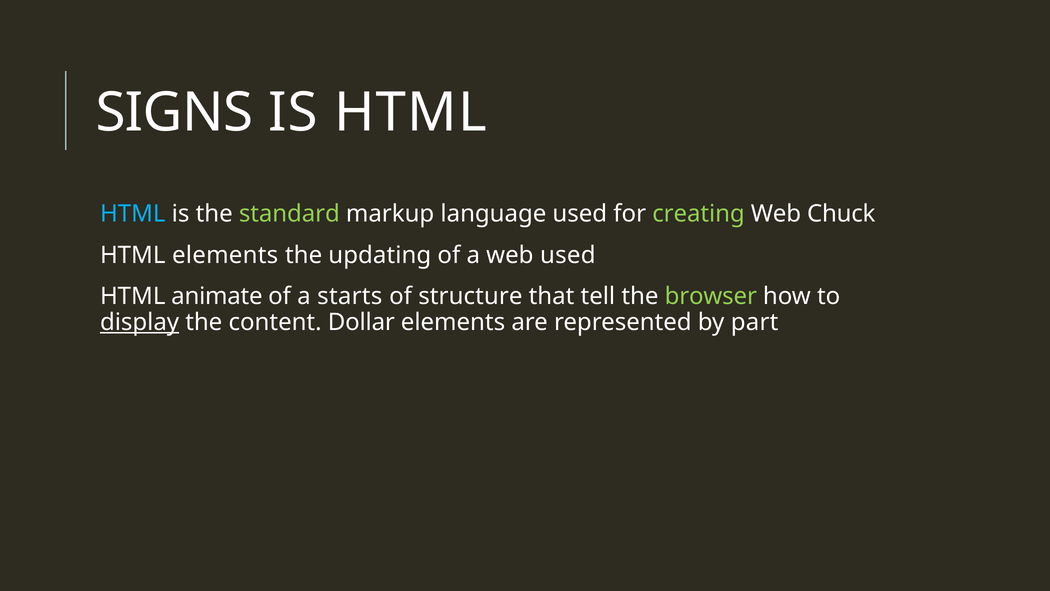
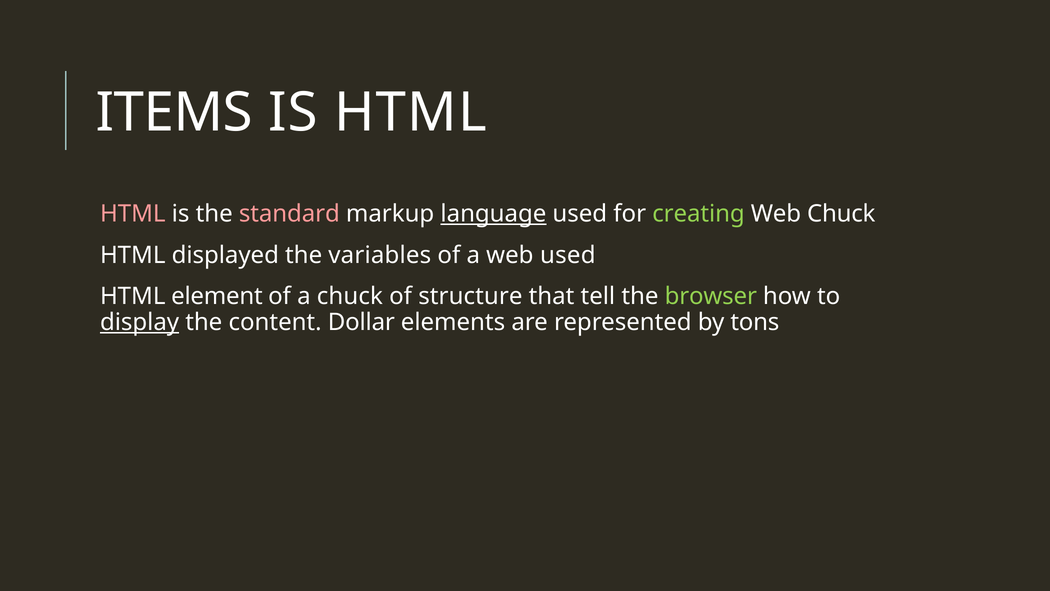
SIGNS: SIGNS -> ITEMS (174, 113)
HTML colour: light blue -> pink (133, 214)
standard colour: light green -> pink (289, 214)
language underline: none -> present (493, 214)
HTML elements: elements -> displayed (225, 255)
updating: updating -> variables (380, 255)
animate: animate -> element (217, 296)
a starts: starts -> chuck (350, 296)
part: part -> tons (755, 322)
